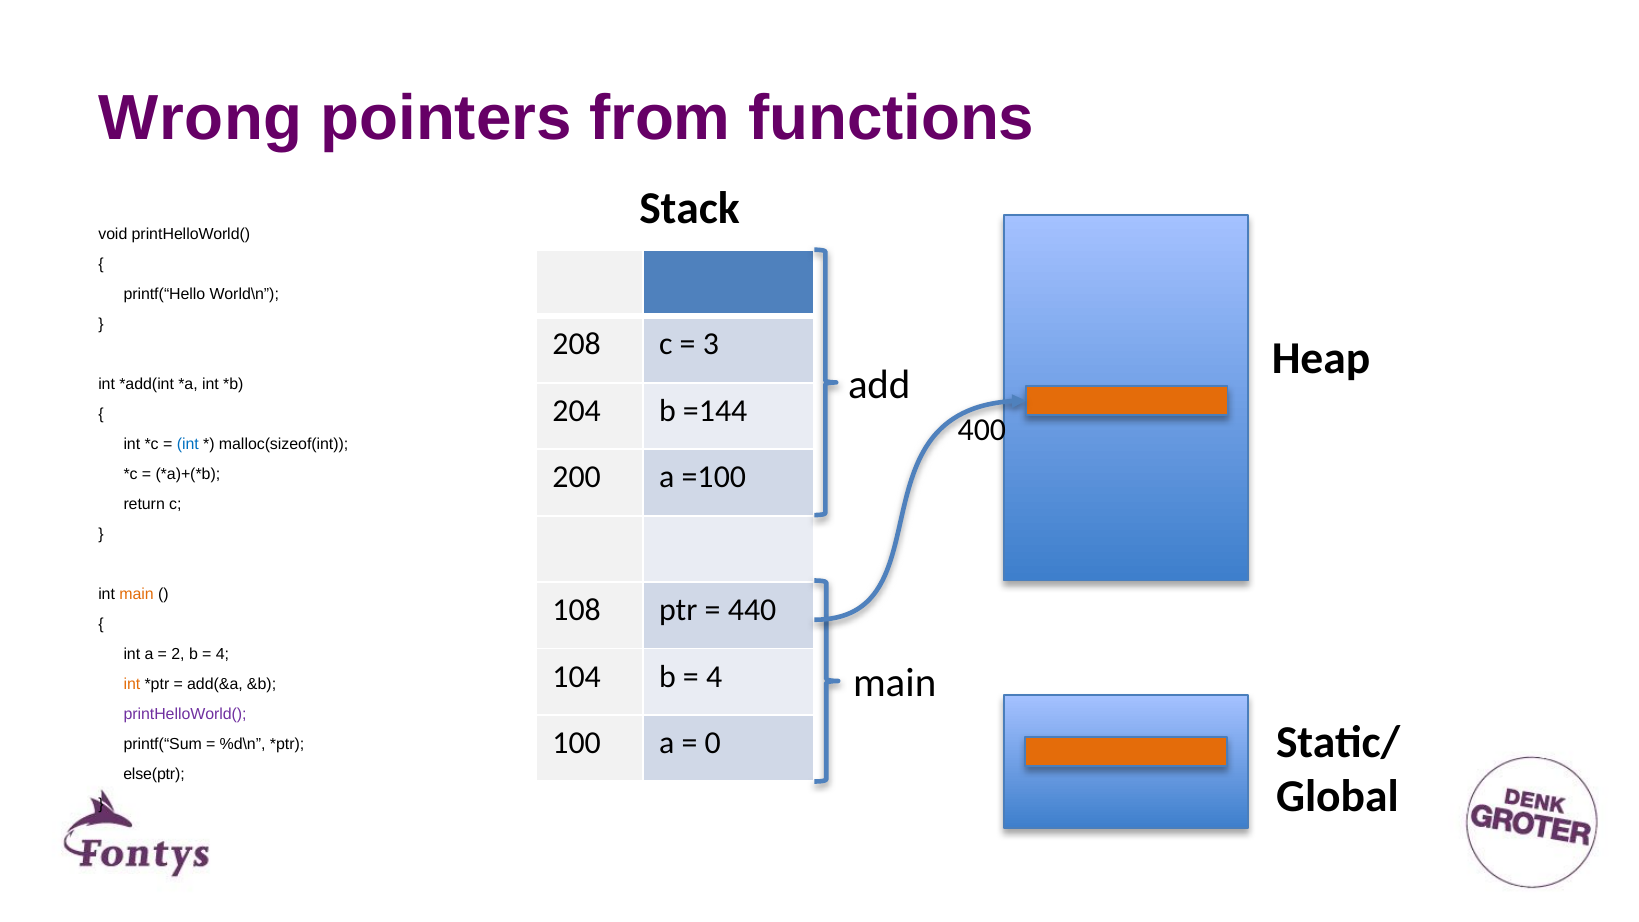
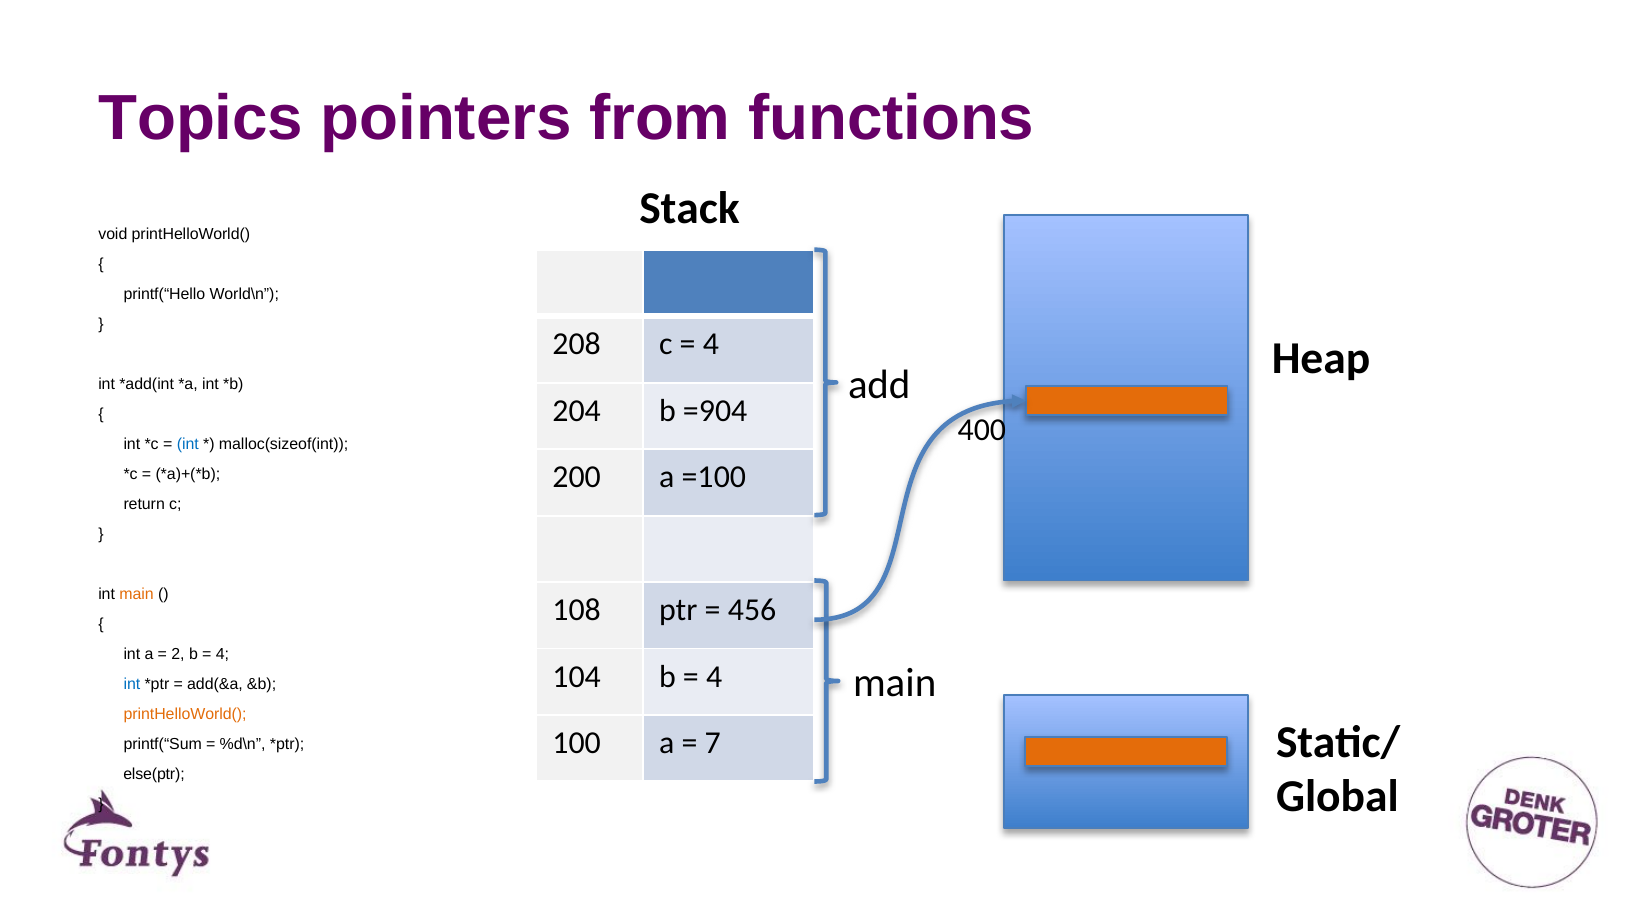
Wrong: Wrong -> Topics (201, 118)
3: 3 -> 4 (711, 344)
=144: =144 -> =904 (715, 411)
440: 440 -> 456 (752, 610)
int colour: orange -> blue (132, 684)
printHelloWorld( colour: purple -> orange (185, 714)
0: 0 -> 7 (713, 743)
